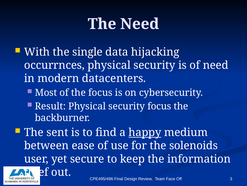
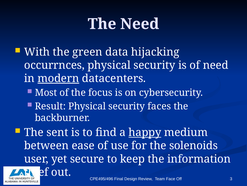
single: single -> green (87, 52)
modern underline: none -> present (58, 78)
security focus: focus -> faces (159, 106)
